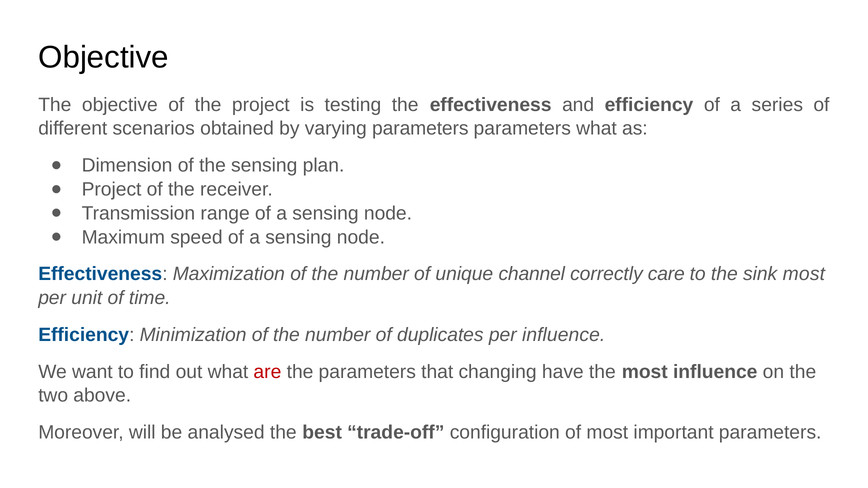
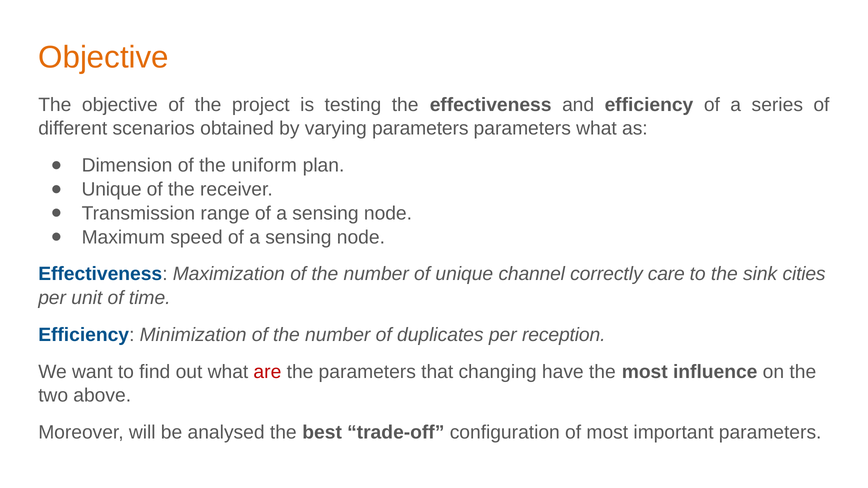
Objective colour: black -> orange (104, 58)
the sensing: sensing -> uniform (264, 166)
Project: Project -> Unique (112, 189)
sink most: most -> cities (804, 274)
per influence: influence -> reception (564, 335)
